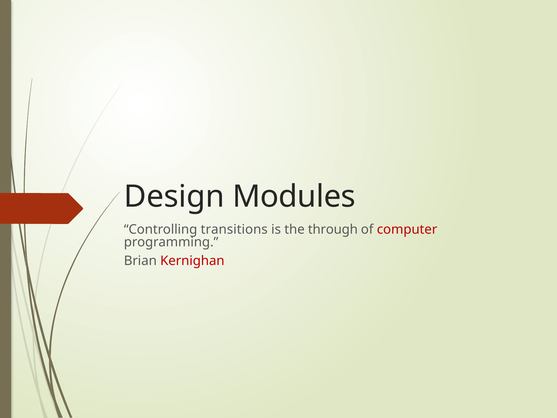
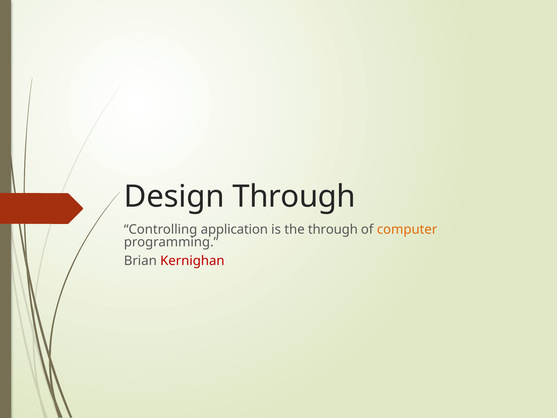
Design Modules: Modules -> Through (294, 197)
transitions: transitions -> application (234, 229)
computer colour: red -> orange (407, 229)
